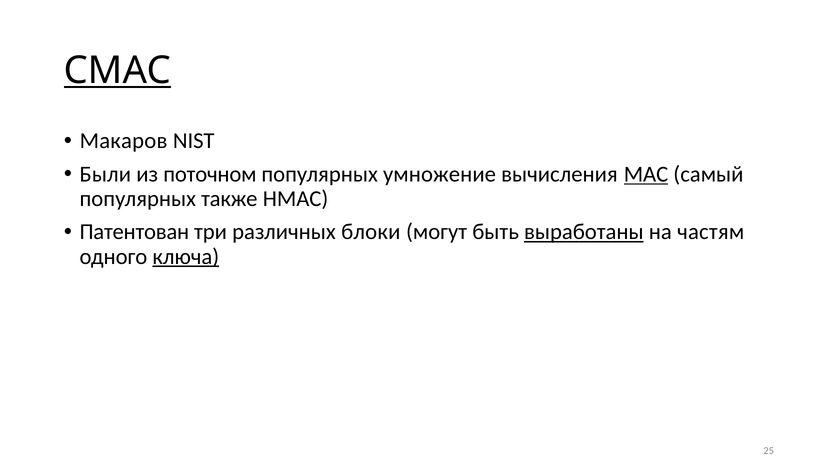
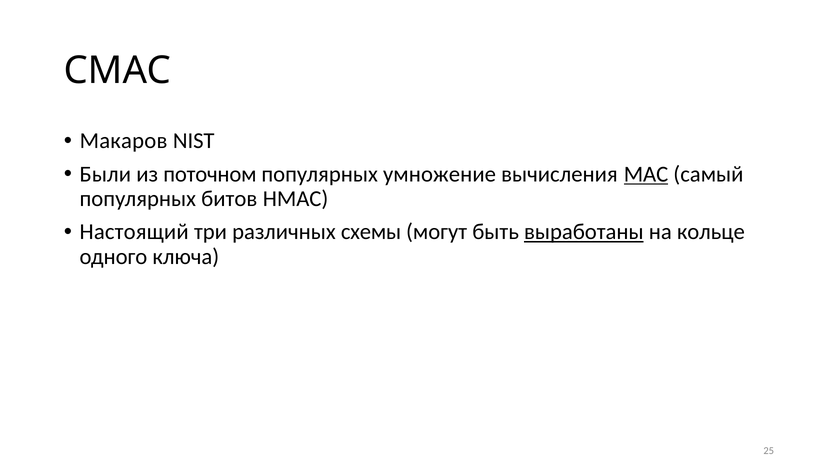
CMAC underline: present -> none (118, 70)
также: также -> битов (229, 198)
Патентован: Патентован -> Настоящий (134, 232)
блоки: блоки -> схемы (371, 232)
частям: частям -> кольце (711, 232)
ключа underline: present -> none (186, 256)
